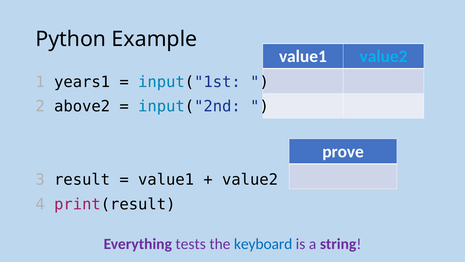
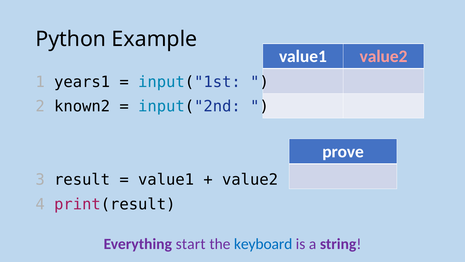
value2 colour: light blue -> pink (384, 56)
above2: above2 -> known2 (82, 106)
tests: tests -> start (191, 243)
